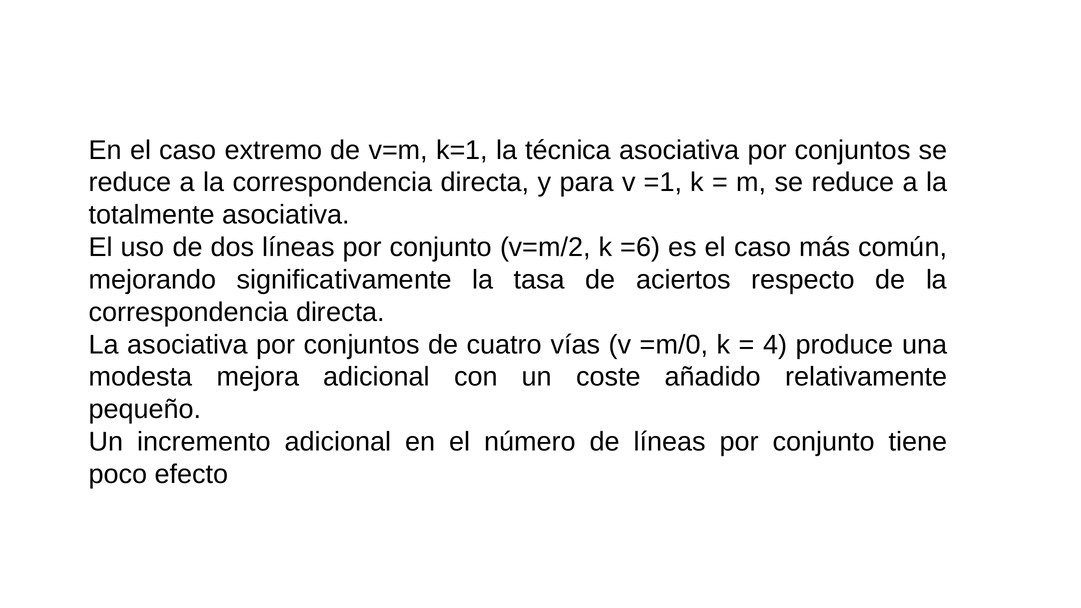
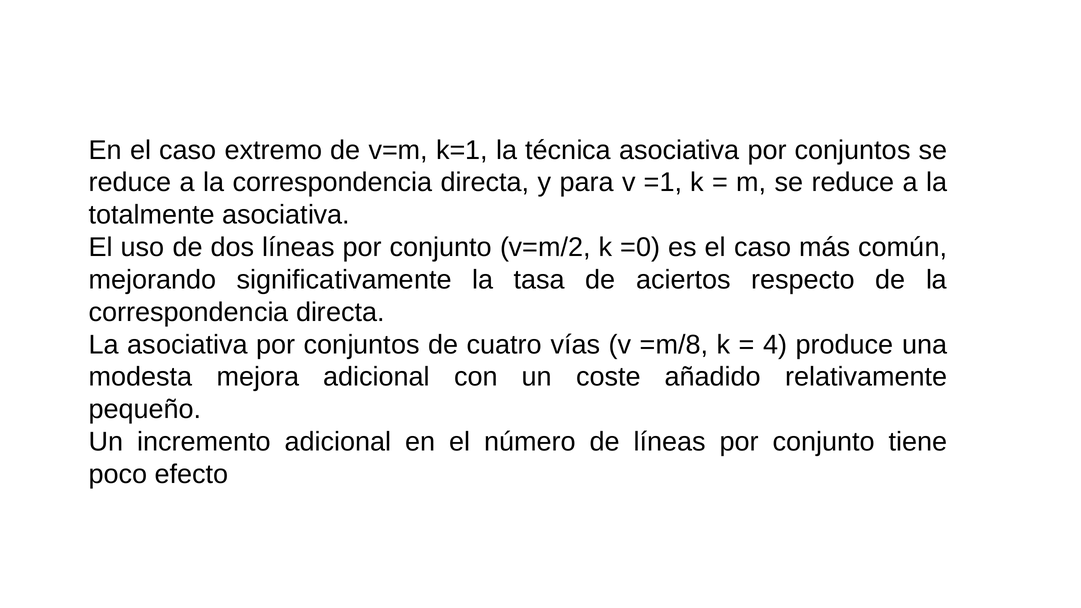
=6: =6 -> =0 (640, 247)
=m/0: =m/0 -> =m/8 (674, 345)
